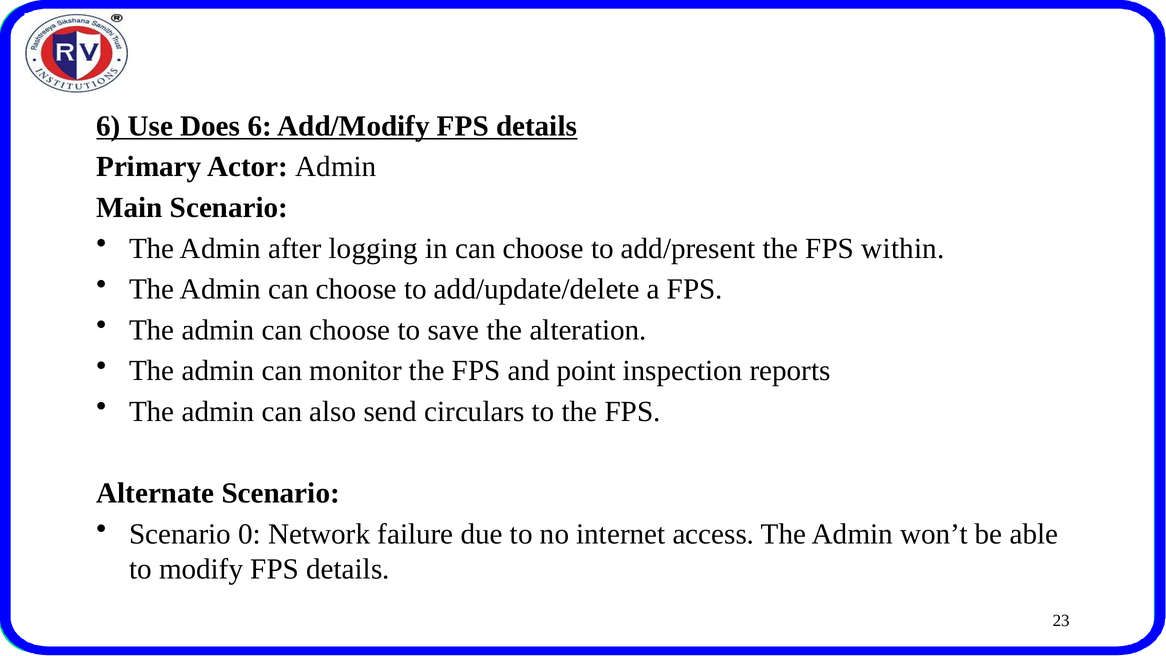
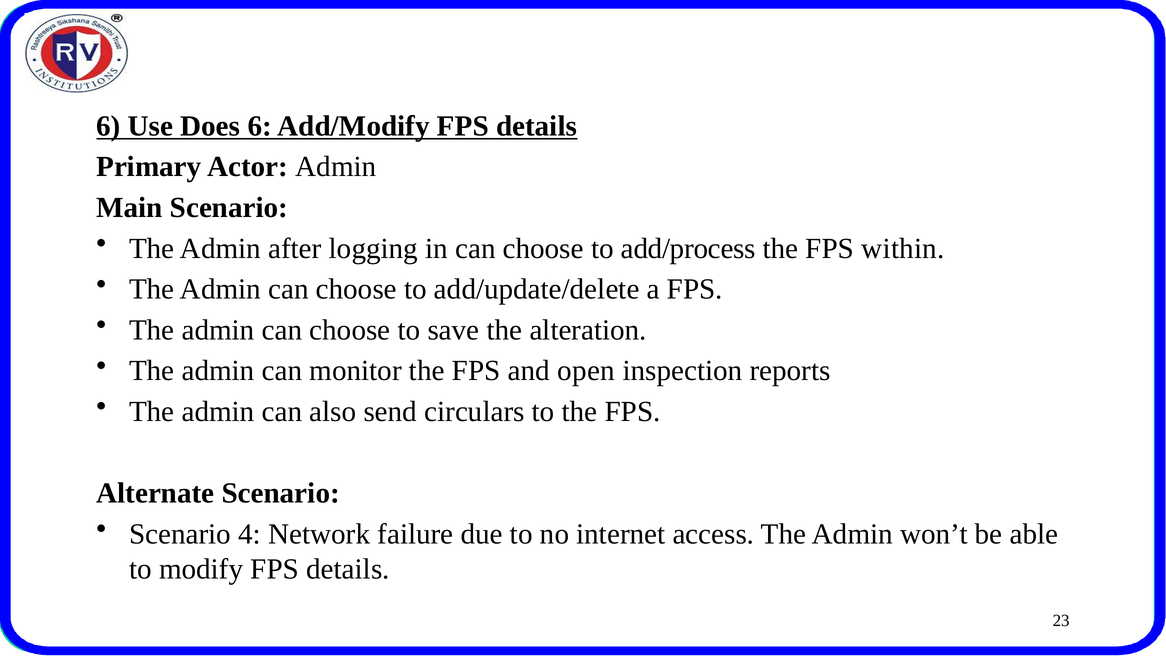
add/present: add/present -> add/process (688, 248)
point: point -> open (586, 371)
0: 0 -> 4 (250, 534)
